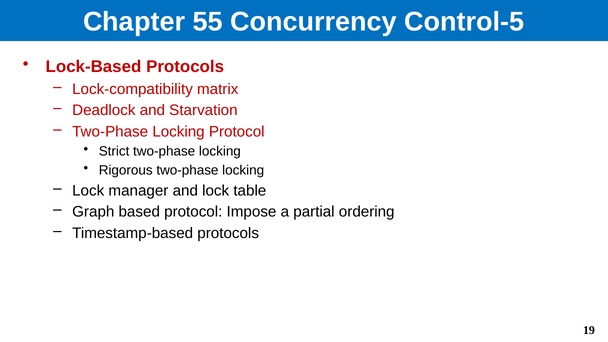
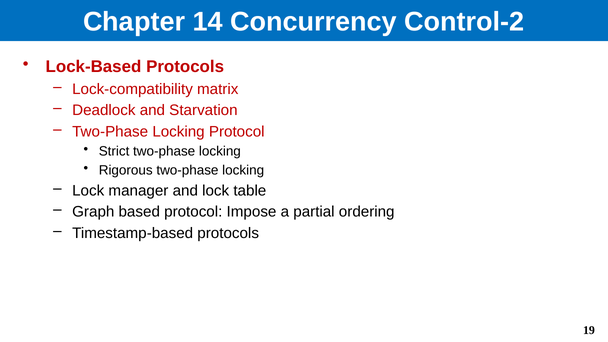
55: 55 -> 14 (208, 22)
Control-5: Control-5 -> Control-2 (464, 22)
